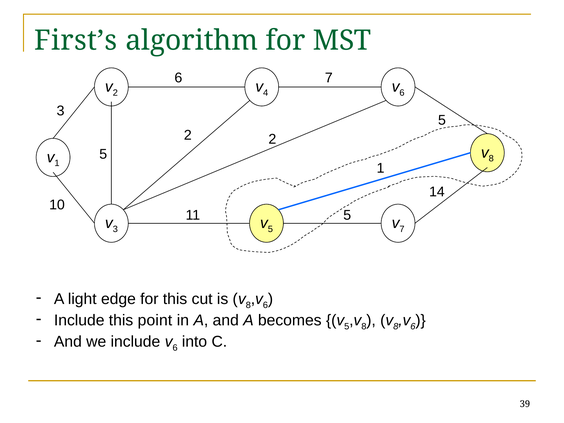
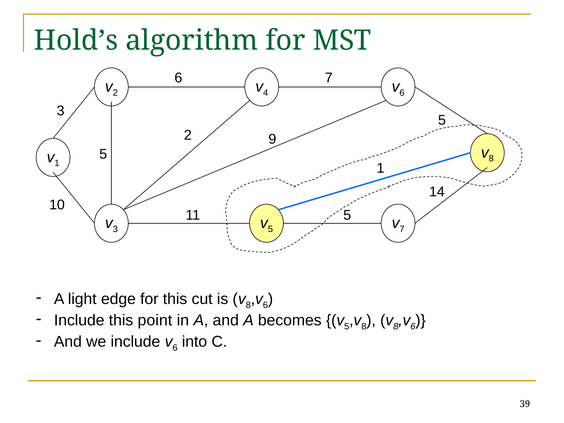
First’s: First’s -> Hold’s (76, 41)
2 2: 2 -> 9 (272, 139)
